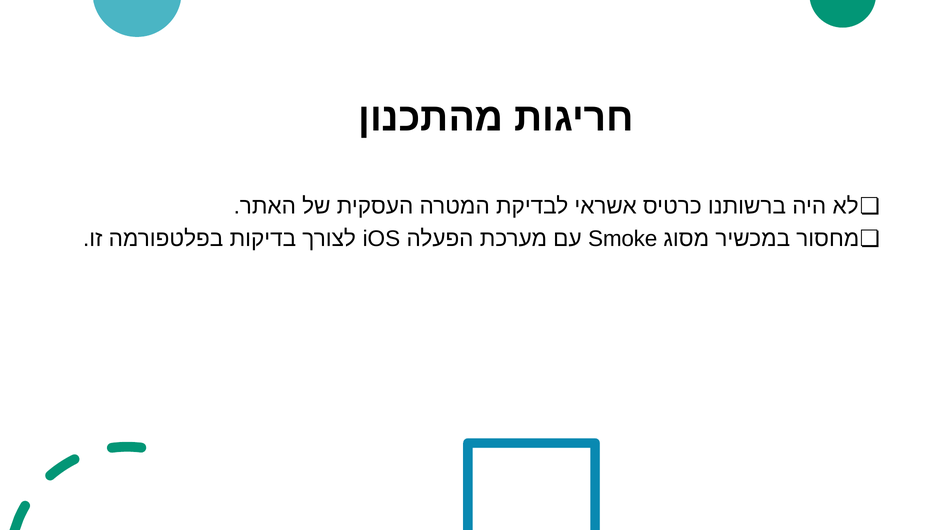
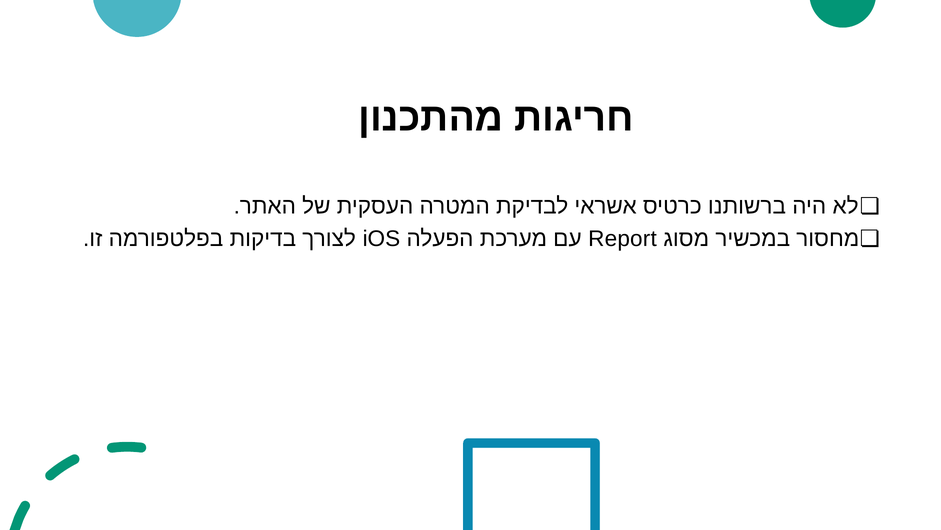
Smoke: Smoke -> Report (622, 239)
